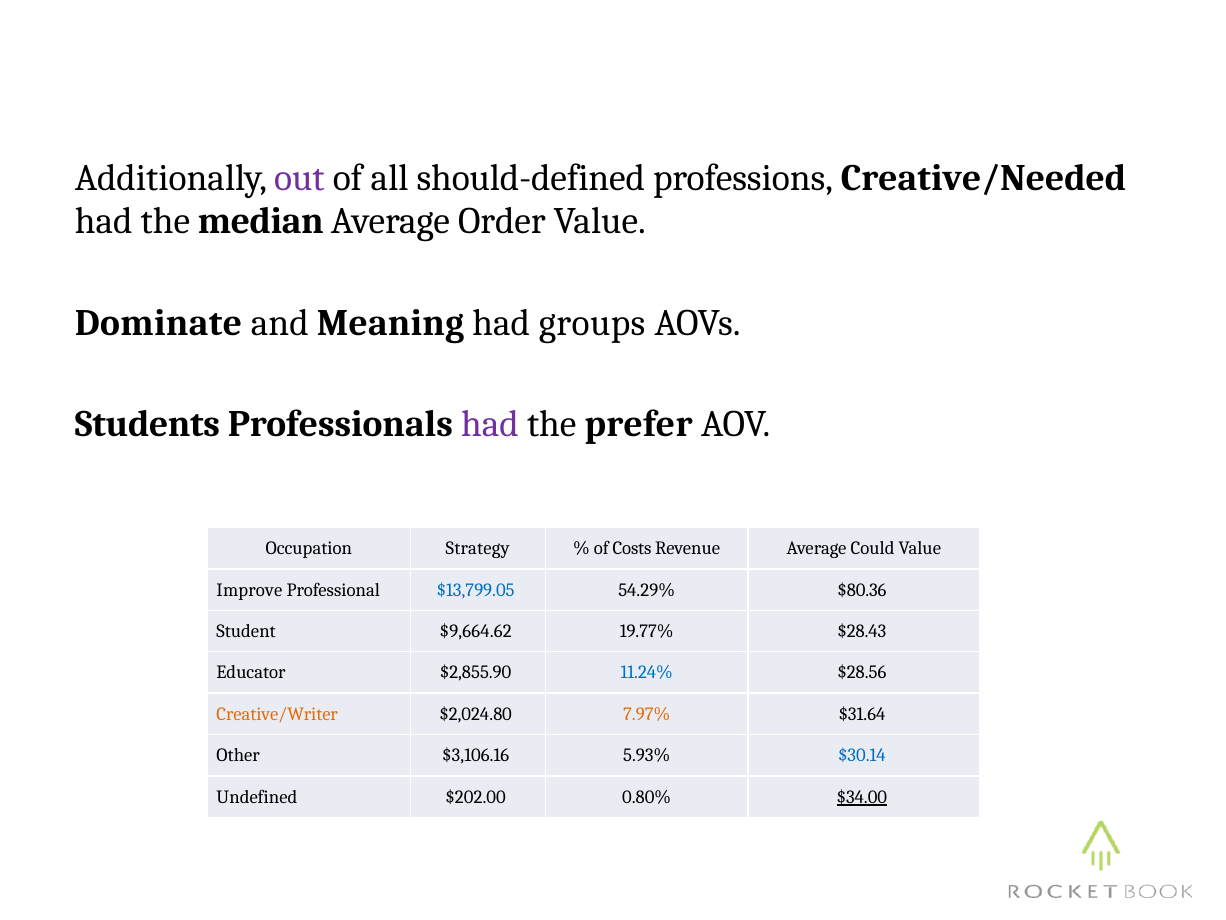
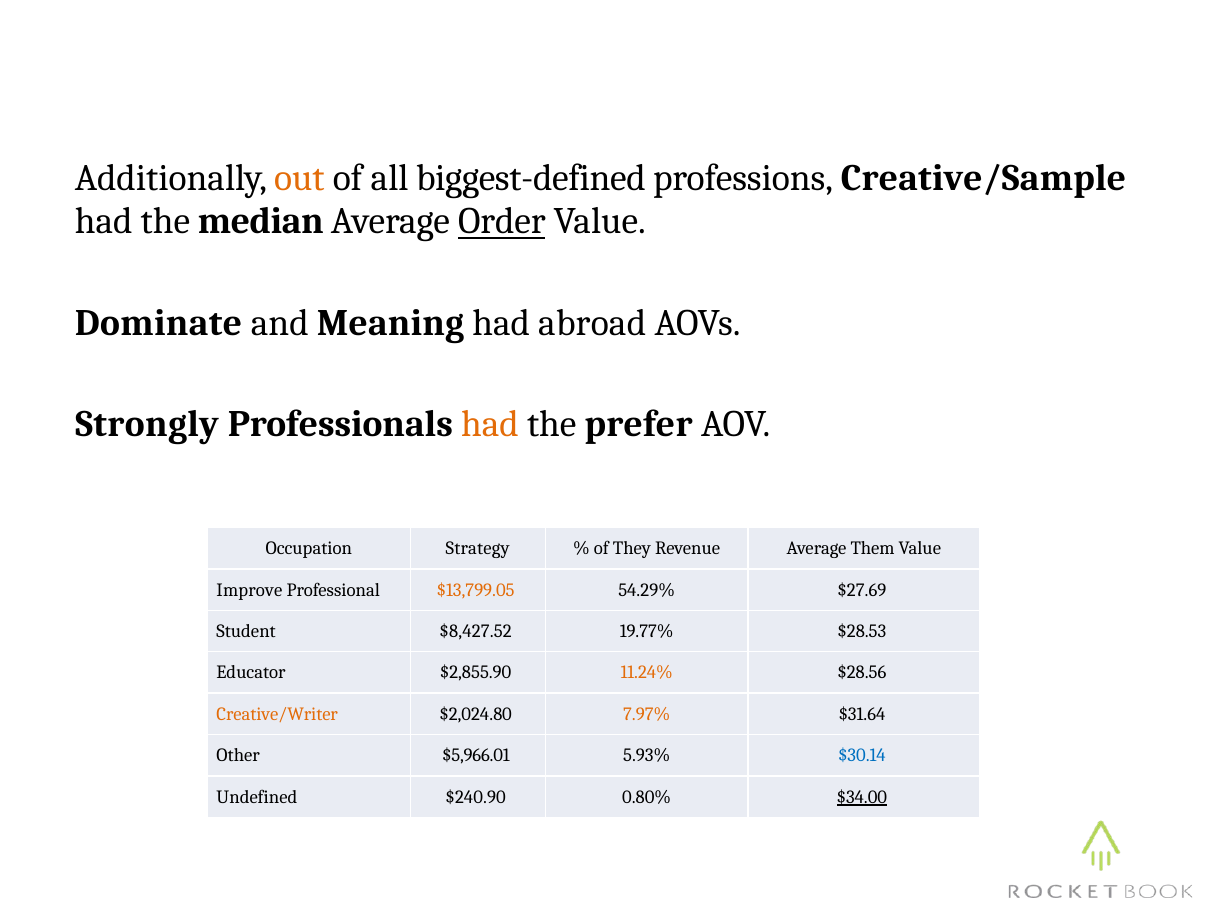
out colour: purple -> orange (299, 178)
should-defined: should-defined -> biggest-defined (531, 178)
Creative/Needed: Creative/Needed -> Creative/Sample (983, 178)
Order underline: none -> present (502, 221)
groups: groups -> abroad (592, 323)
Students: Students -> Strongly (147, 424)
had colour: purple -> orange (490, 424)
Costs: Costs -> They (632, 548)
Could: Could -> Them (873, 548)
$13,799.05 colour: blue -> orange (476, 590)
$80.36: $80.36 -> $27.69 (862, 590)
$9,664.62: $9,664.62 -> $8,427.52 (476, 631)
$28.43: $28.43 -> $28.53 (862, 631)
11.24% colour: blue -> orange (647, 672)
$3,106.16: $3,106.16 -> $5,966.01 (476, 755)
$202.00: $202.00 -> $240.90 (476, 797)
